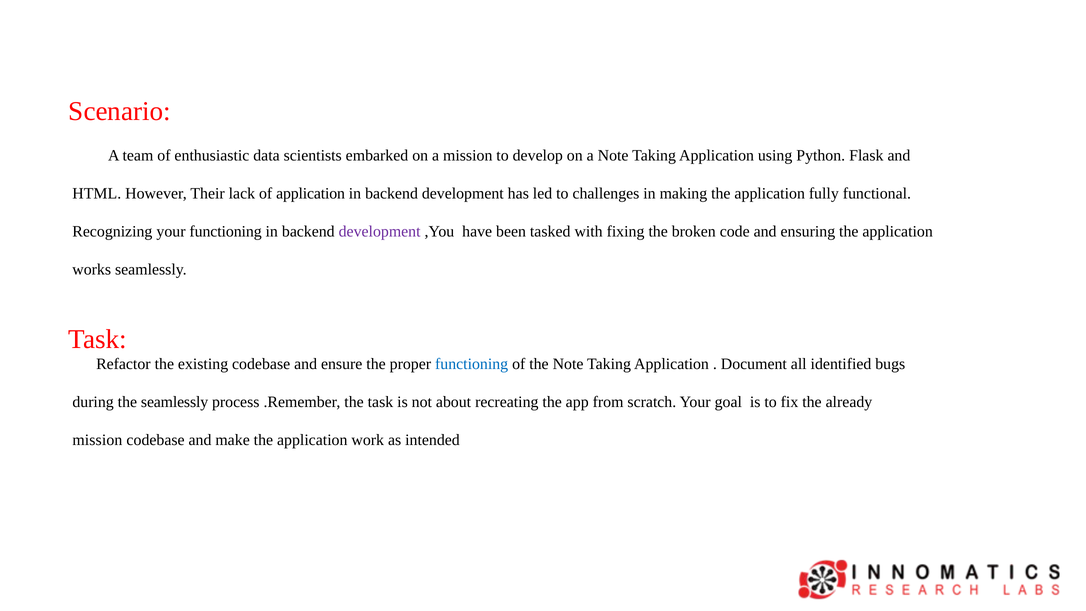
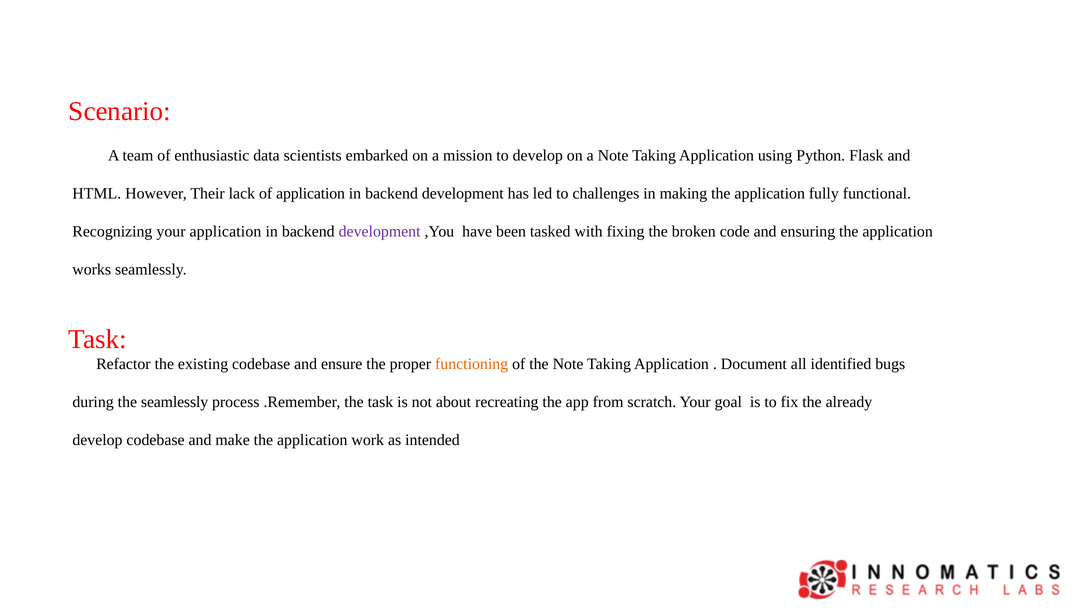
your functioning: functioning -> application (225, 231)
functioning colour: blue -> orange (472, 364)
mission: mission -> develop (97, 440)
